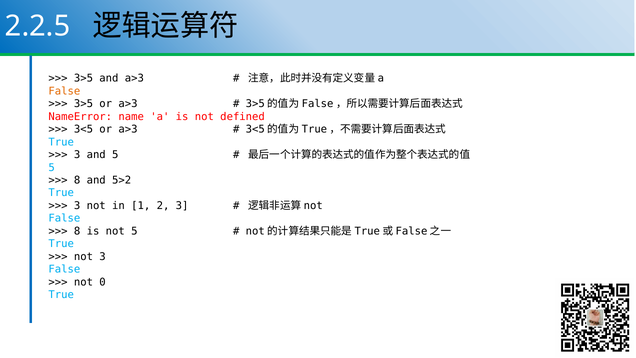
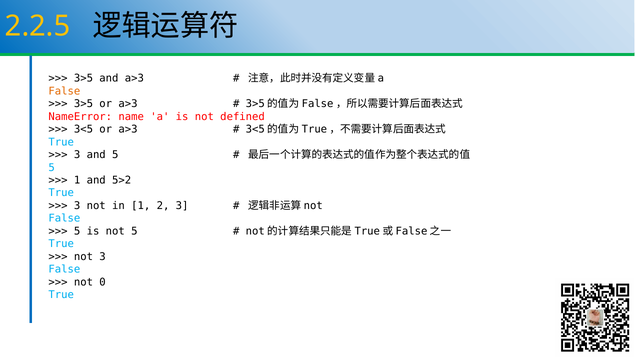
2.2.5 colour: white -> yellow (38, 26)
8: 8 -> 1 (77, 180)
8: 8 -> 5 (77, 231)
